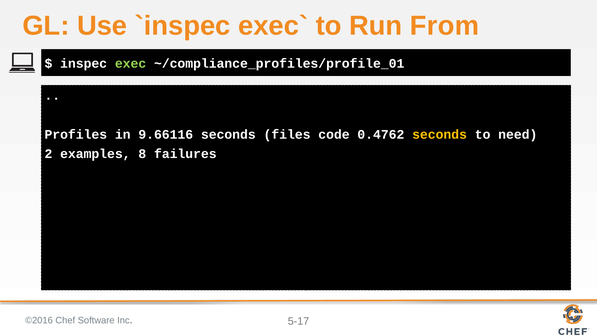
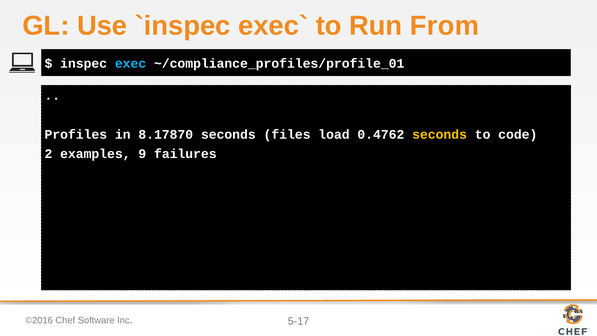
exec colour: light green -> light blue (131, 63)
9.66116: 9.66116 -> 8.17870 (166, 134)
code: code -> load (334, 134)
need: need -> code (518, 134)
8: 8 -> 9 (142, 154)
